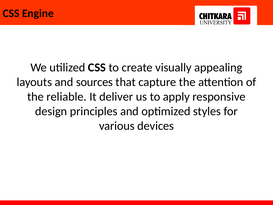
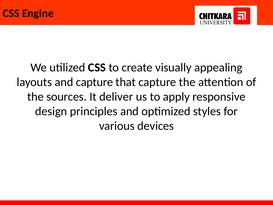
and sources: sources -> capture (94, 82)
reliable: reliable -> sources (67, 97)
